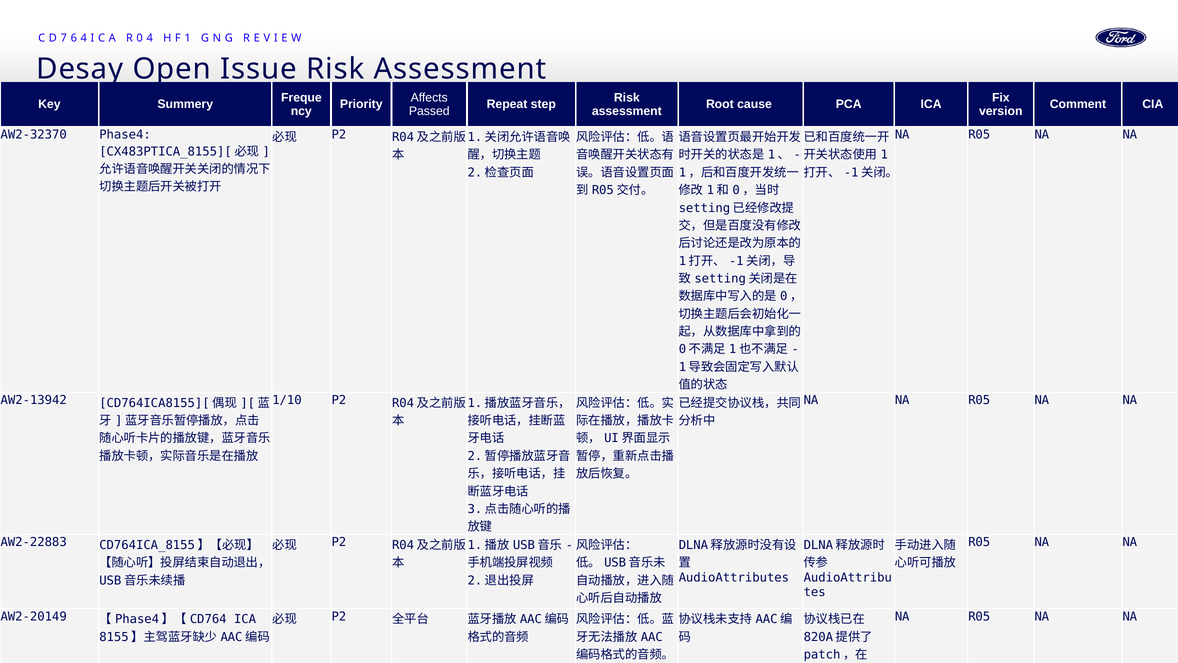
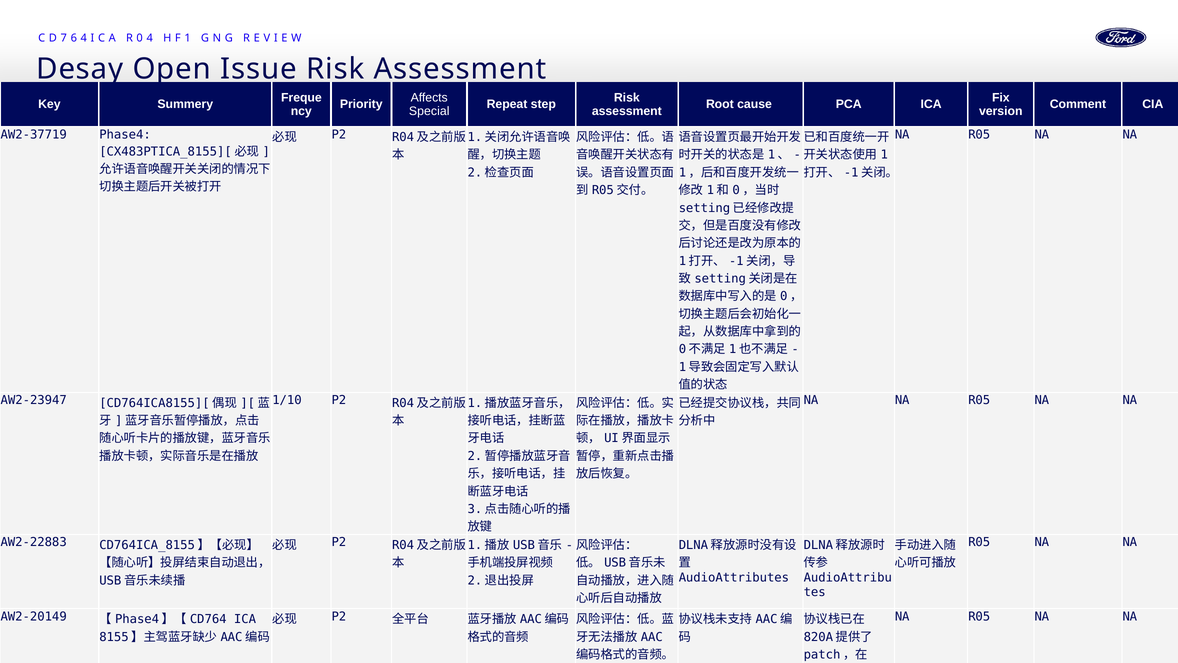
Passed: Passed -> Special (429, 111)
AW2-32370: AW2-32370 -> AW2-37719 (34, 134)
AW2-13942: AW2-13942 -> AW2-23947 (34, 400)
